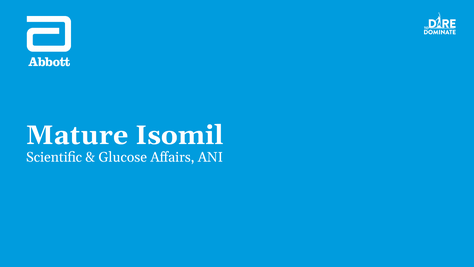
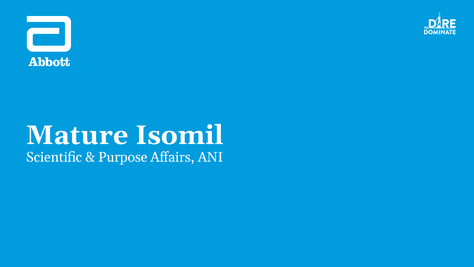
Glucose: Glucose -> Purpose (123, 157)
